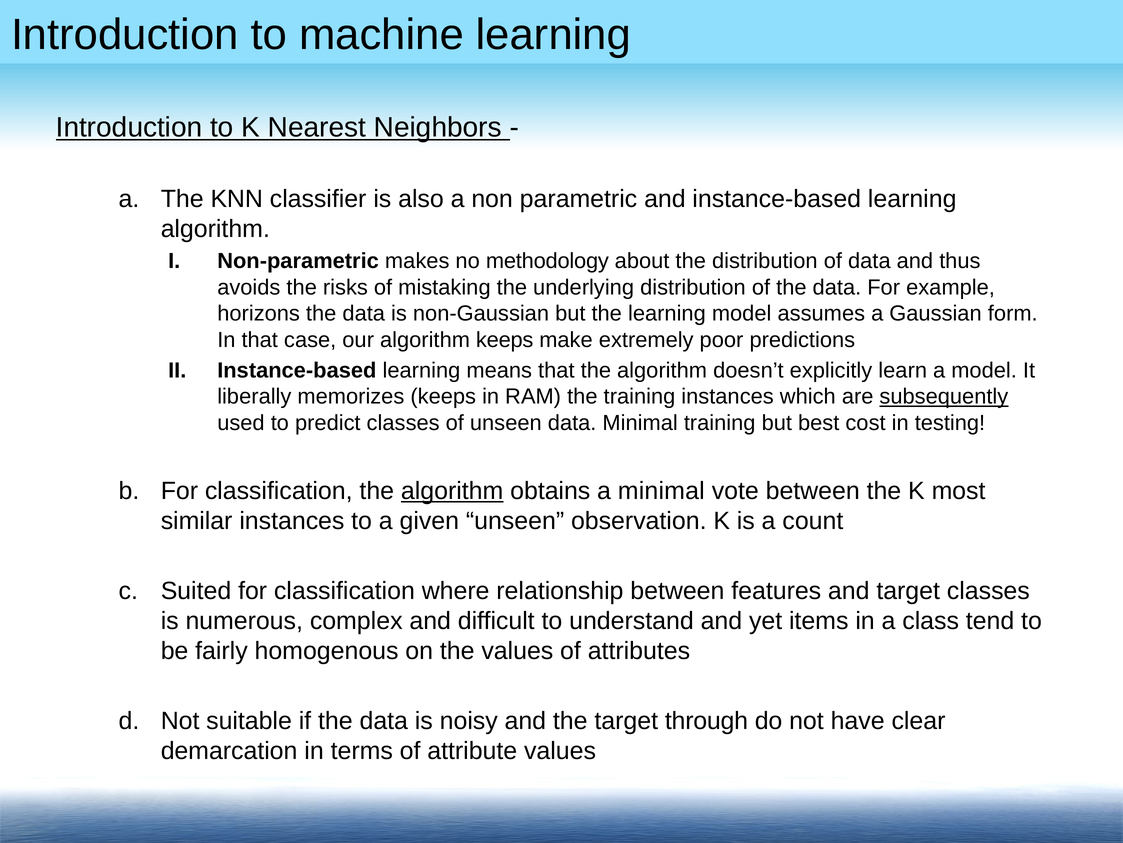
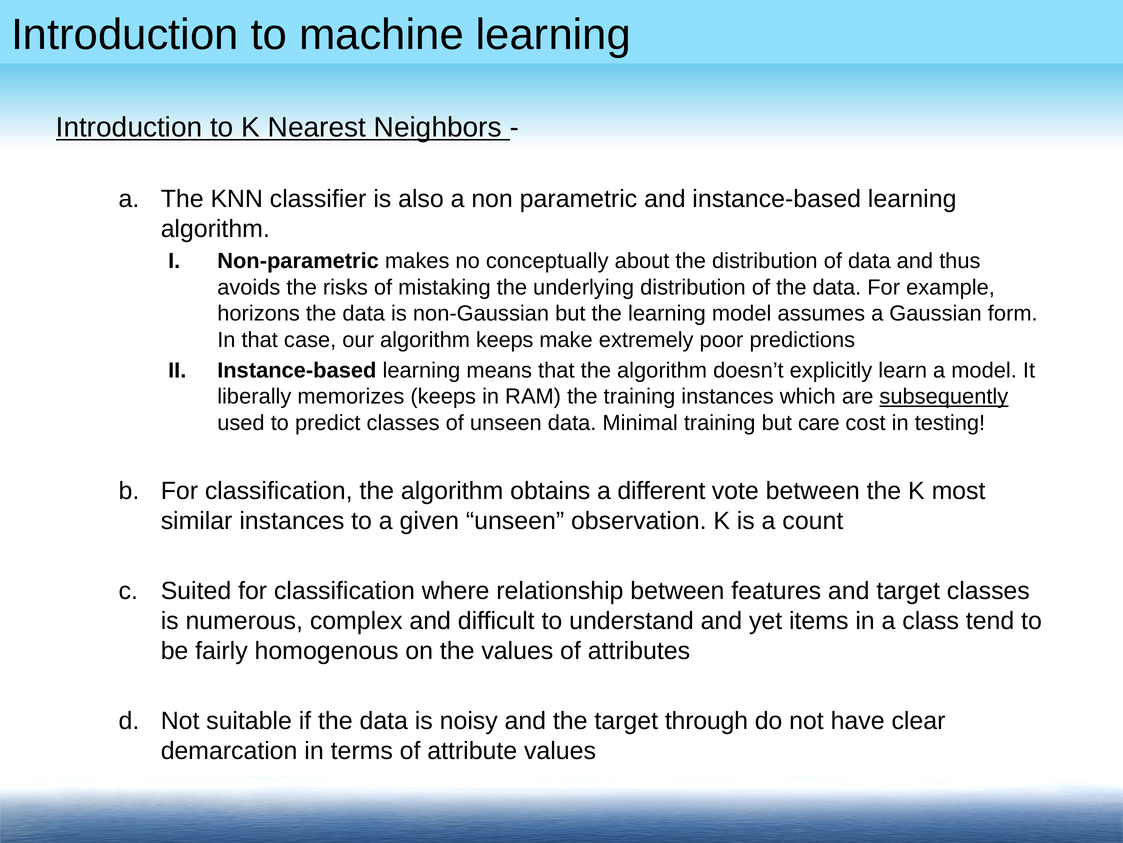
methodology: methodology -> conceptually (547, 261)
best: best -> care (819, 423)
algorithm underline: present -> none (452, 491)
a minimal: minimal -> different (661, 491)
